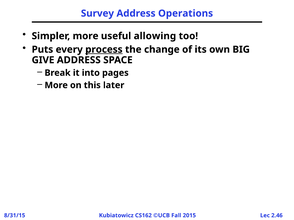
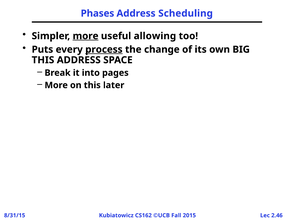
Survey: Survey -> Phases (97, 13)
Operations: Operations -> Scheduling (186, 13)
more underline: none -> present (86, 36)
GIVE: GIVE -> THIS (43, 60)
